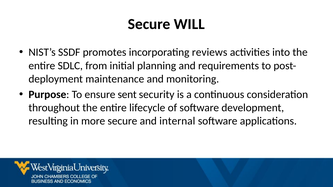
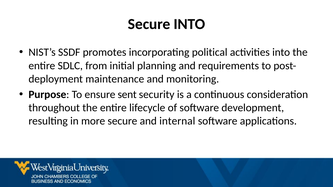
Secure WILL: WILL -> INTO (189, 24)
reviews: reviews -> political (210, 52)
